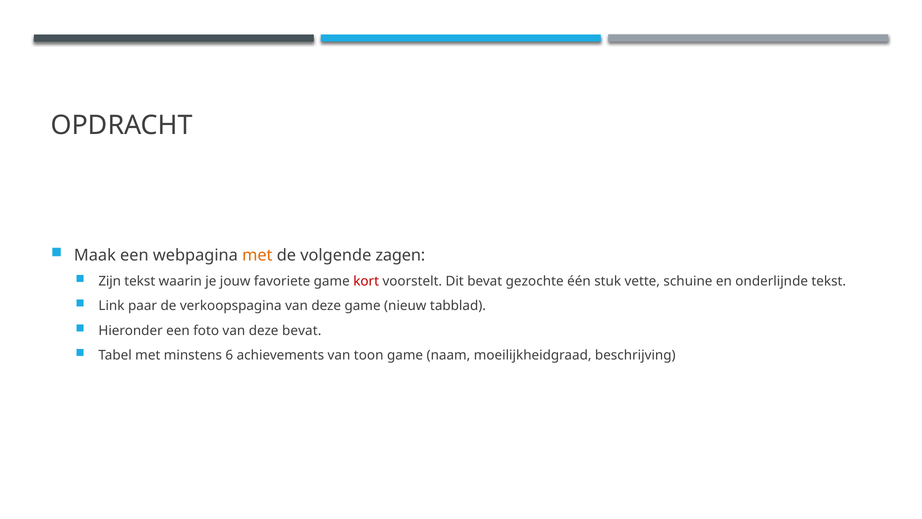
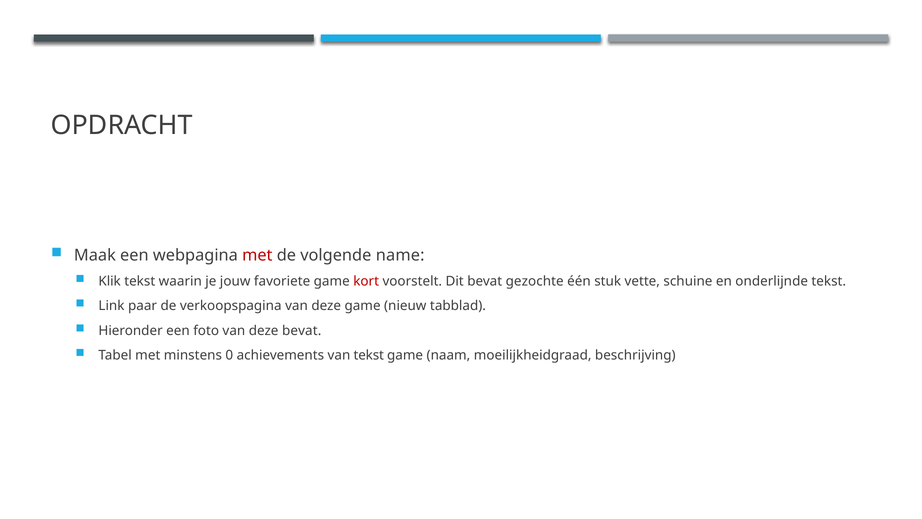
met colour: orange -> red (257, 255)
zagen: zagen -> name (400, 255)
Zijn: Zijn -> Klik (110, 281)
6: 6 -> 0 (229, 355)
van toon: toon -> tekst (369, 355)
